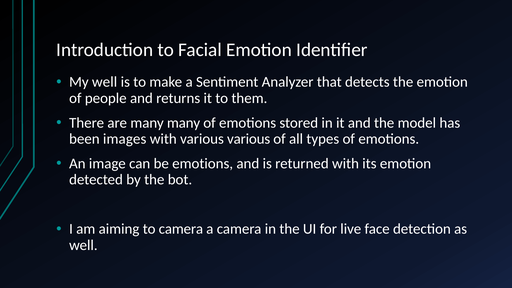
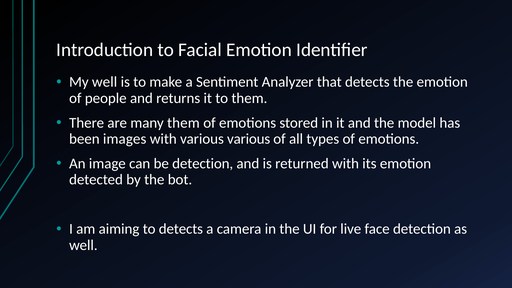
many many: many -> them (183, 123)
be emotions: emotions -> detection (203, 164)
to camera: camera -> detects (181, 229)
